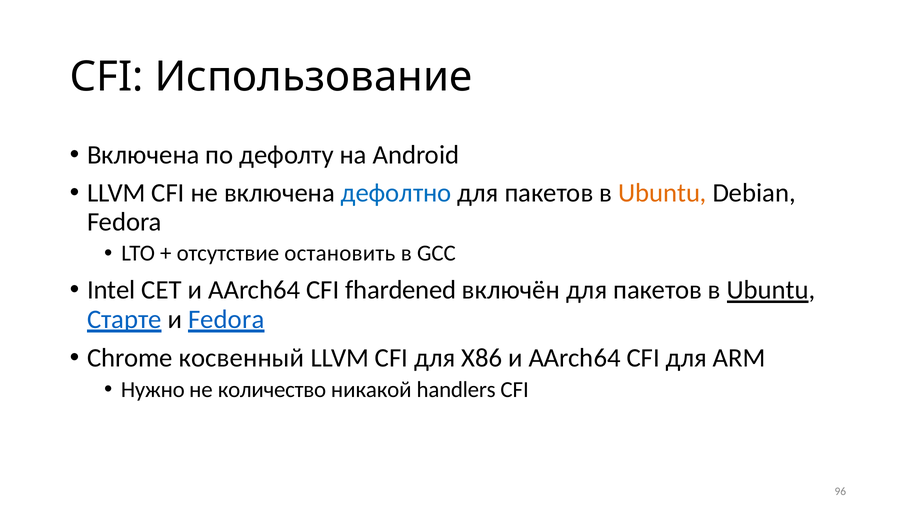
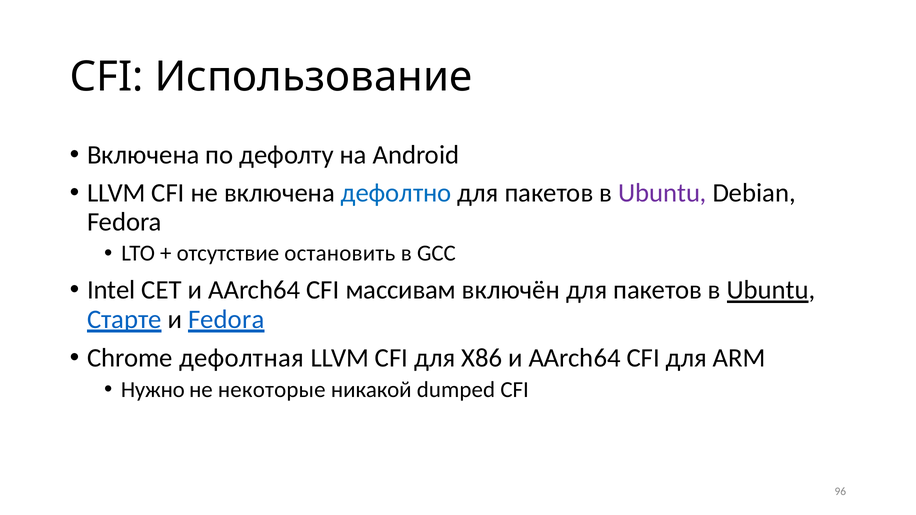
Ubuntu colour: orange -> purple (662, 193)
fhardened: fhardened -> массивам (401, 290)
косвенный: косвенный -> дефолтная (241, 358)
количество: количество -> некоторые (272, 390)
handlers: handlers -> dumped (456, 390)
